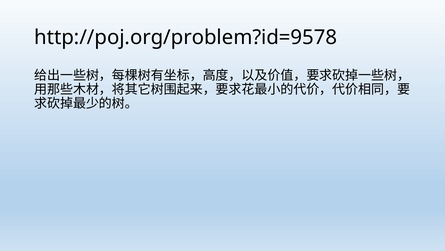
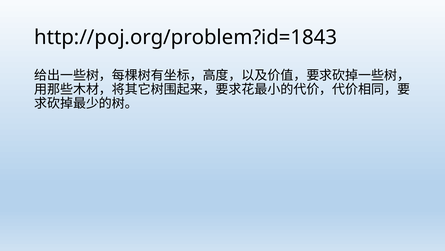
http://poj.org/problem?id=9578: http://poj.org/problem?id=9578 -> http://poj.org/problem?id=1843 (186, 37)
